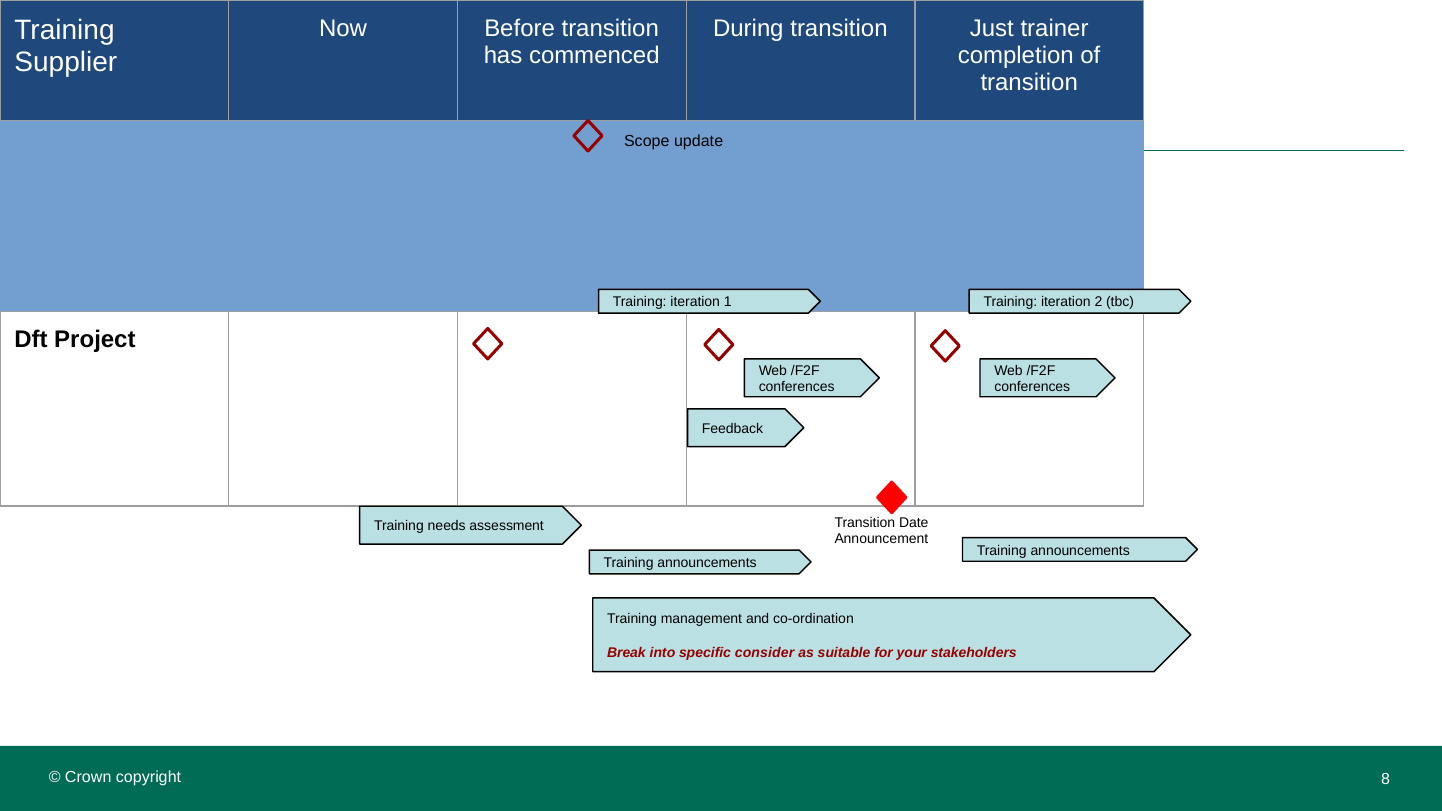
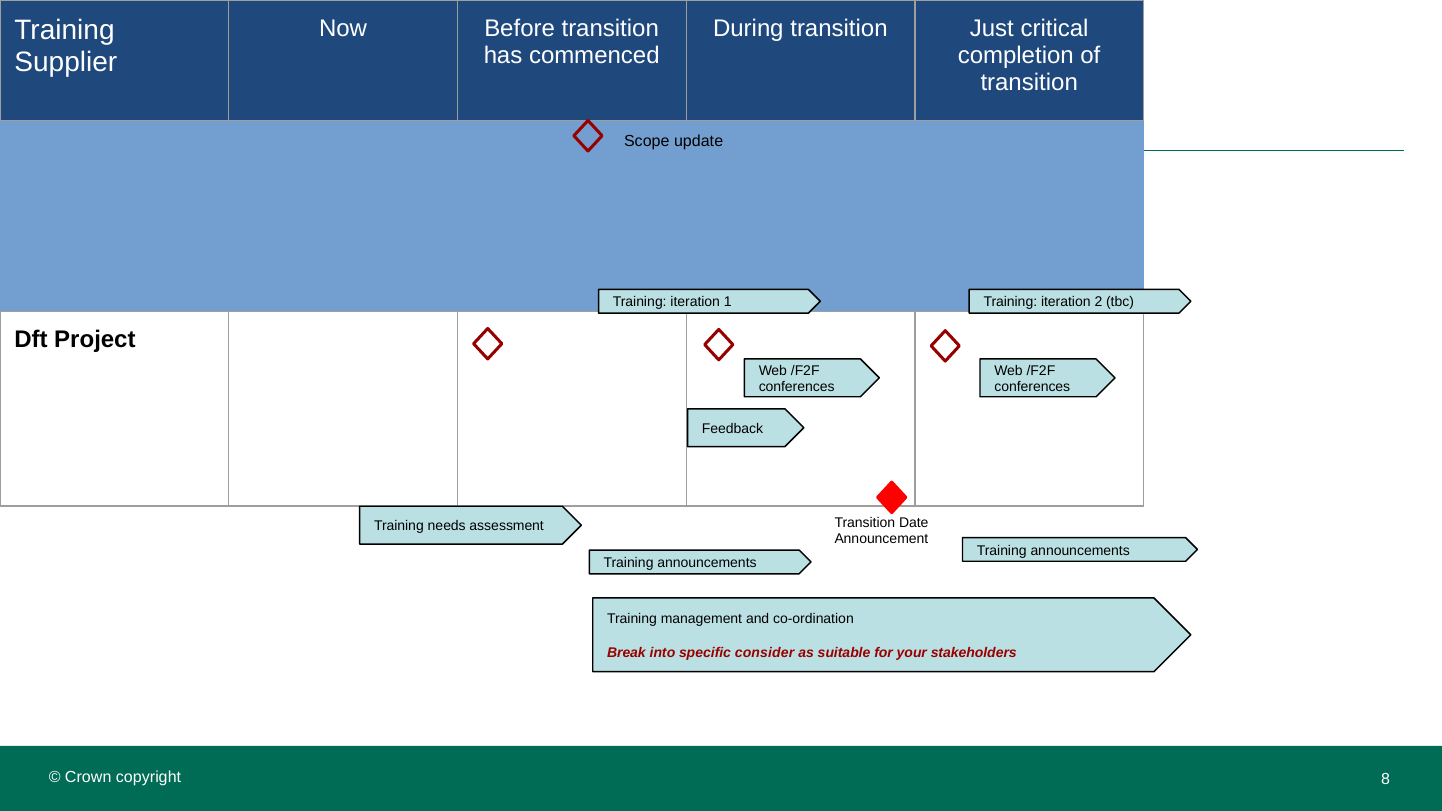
trainer: trainer -> critical (1055, 28)
